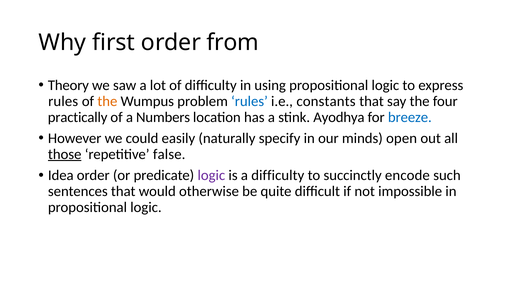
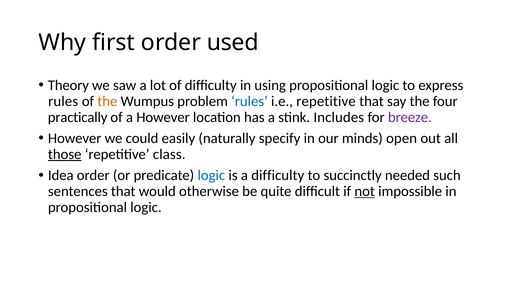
from: from -> used (233, 42)
i.e constants: constants -> repetitive (326, 101)
a Numbers: Numbers -> However (163, 117)
Ayodhya: Ayodhya -> Includes (339, 117)
breeze colour: blue -> purple (410, 117)
false: false -> class (169, 154)
logic colour: purple -> blue (211, 175)
encode: encode -> needed (407, 175)
not underline: none -> present (365, 191)
